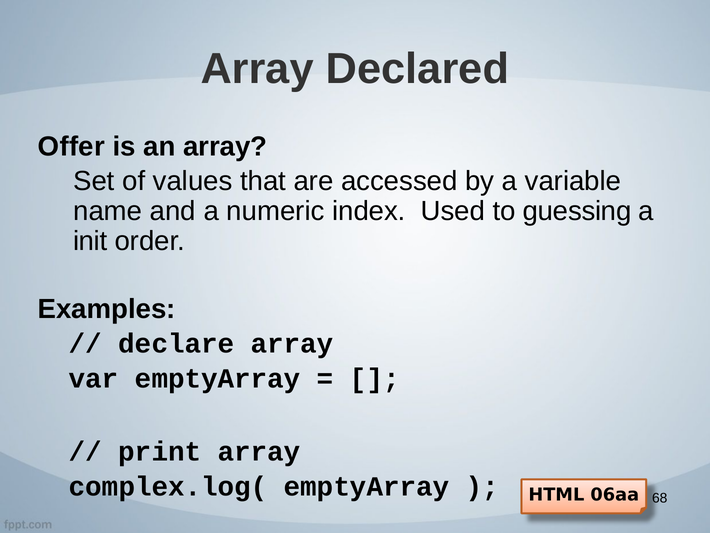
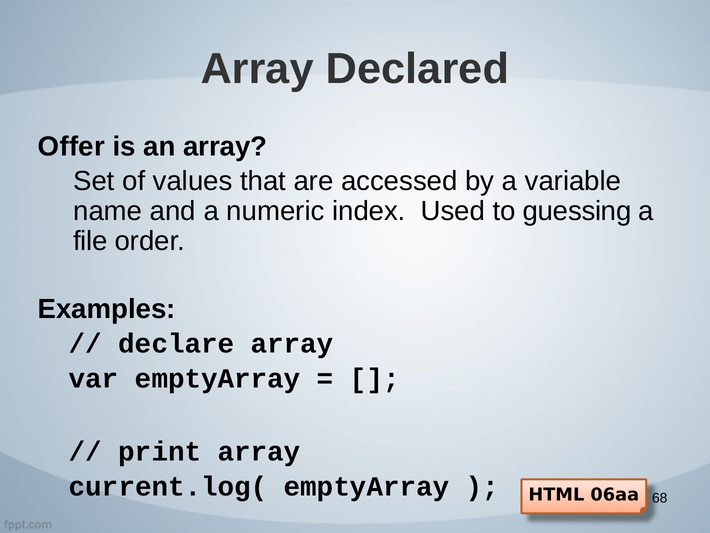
init: init -> file (90, 241)
complex.log(: complex.log( -> current.log( (168, 486)
